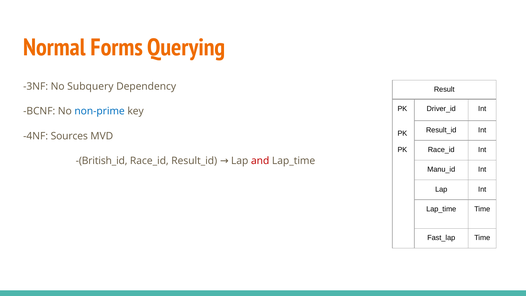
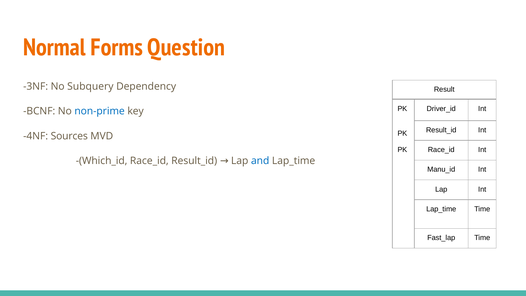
Querying: Querying -> Question (186, 47)
-(British_id: -(British_id -> -(Which_id (102, 161)
and colour: red -> blue (260, 161)
